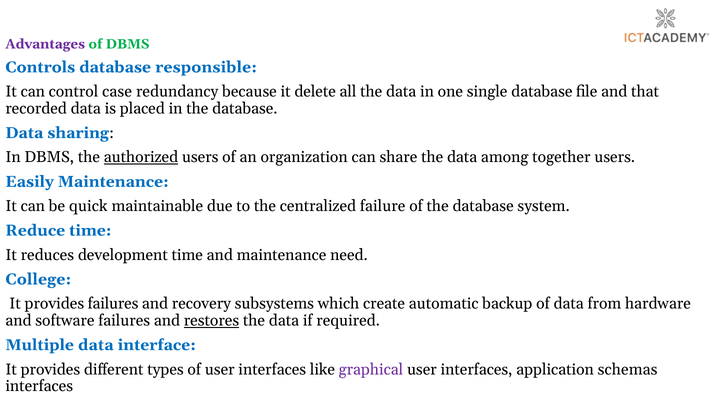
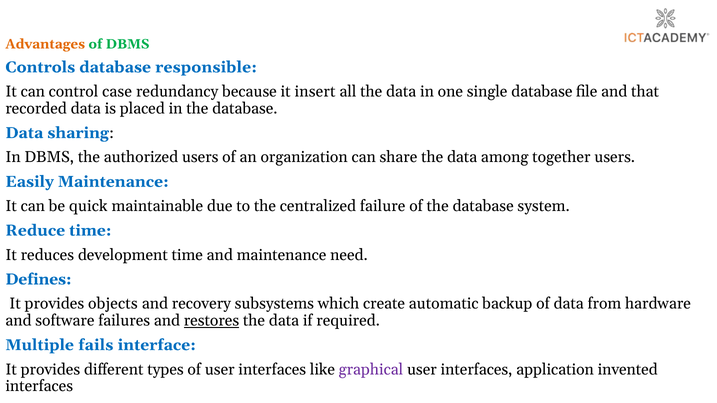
Advantages colour: purple -> orange (45, 44)
delete: delete -> insert (315, 92)
authorized underline: present -> none (141, 157)
College: College -> Defines (39, 279)
provides failures: failures -> objects (113, 304)
Multiple data: data -> fails (96, 345)
schemas: schemas -> invented (628, 370)
